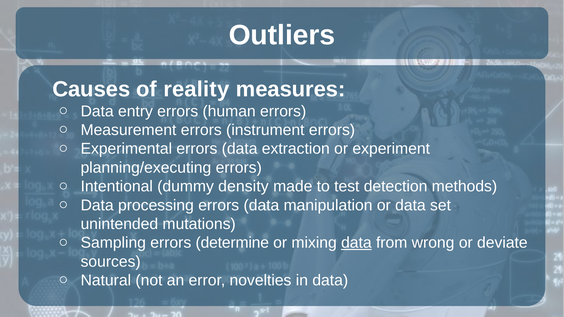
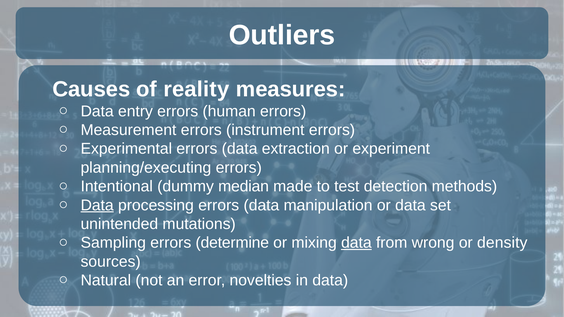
density: density -> median (244, 187)
Data underline: none -> present (97, 205)
deviate: deviate -> density (502, 243)
